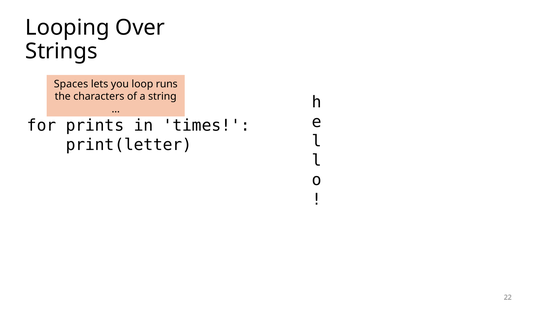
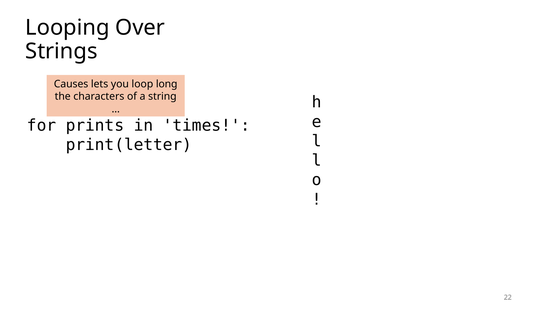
Spaces: Spaces -> Causes (71, 84)
runs: runs -> long (167, 84)
